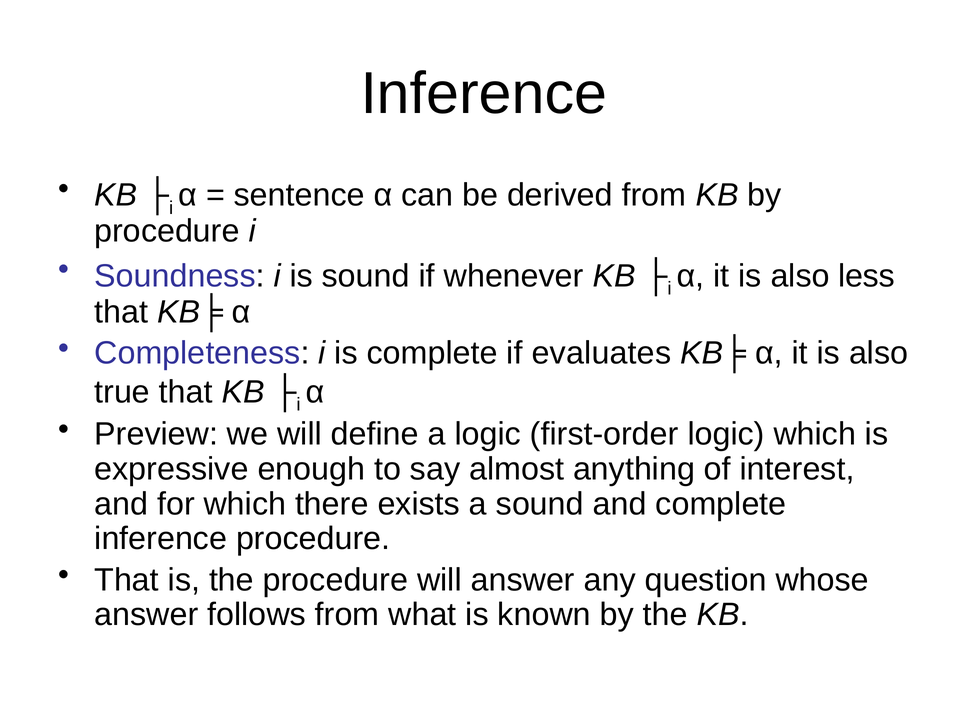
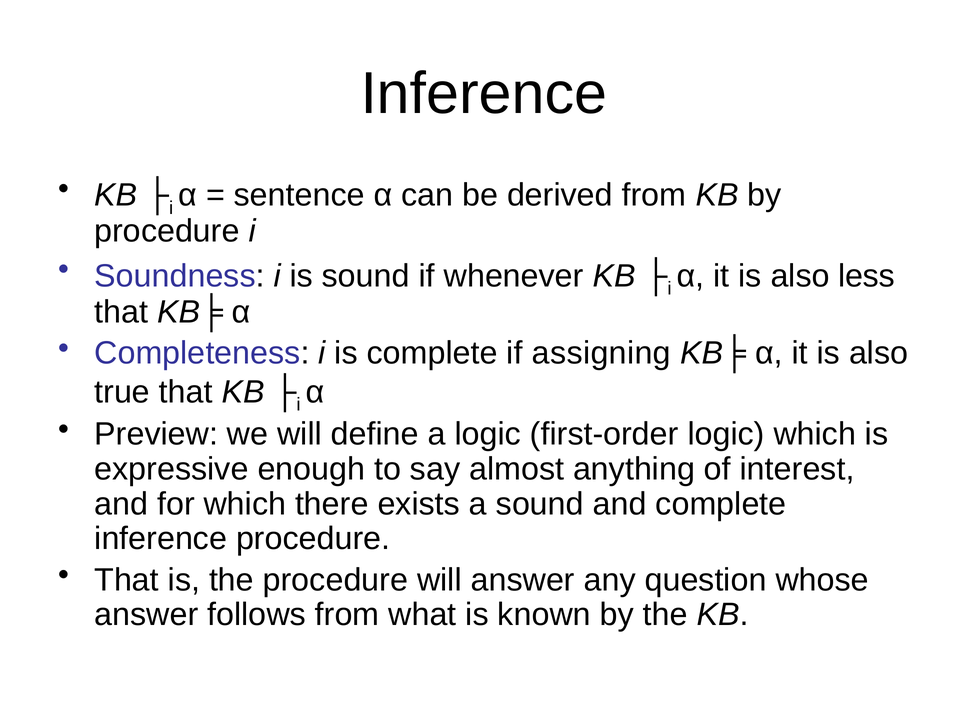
evaluates: evaluates -> assigning (601, 353)
